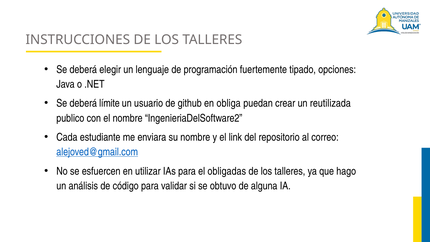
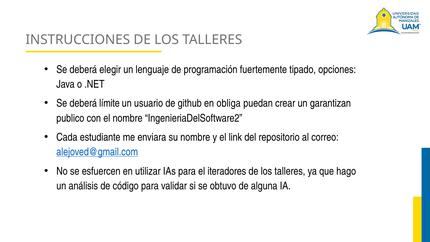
reutilizada: reutilizada -> garantizan (330, 103)
obligadas: obligadas -> iteradores (227, 171)
